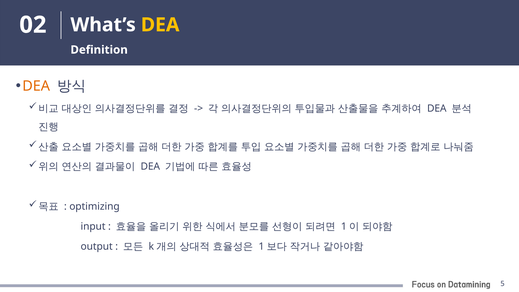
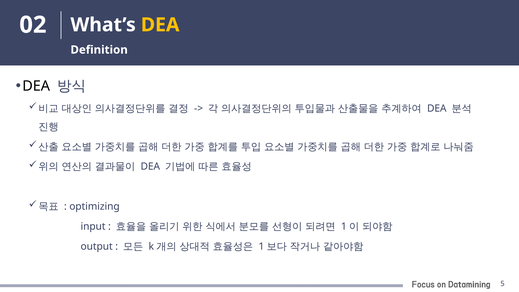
DEA colour: orange -> black (36, 86)
